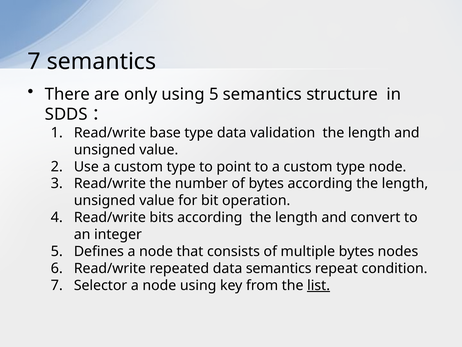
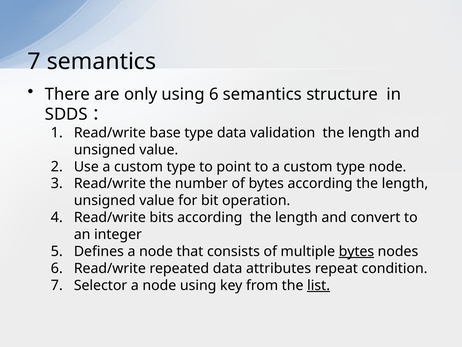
using 5: 5 -> 6 (214, 94)
bytes underline: none -> present (356, 251)
data semantics: semantics -> attributes (279, 268)
